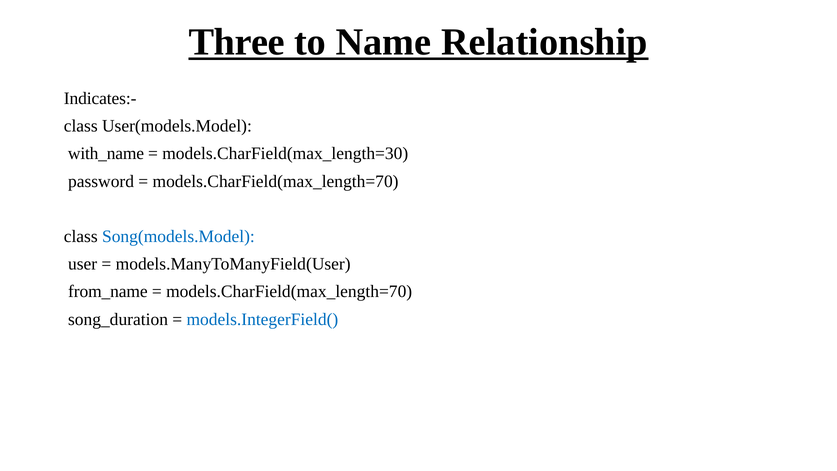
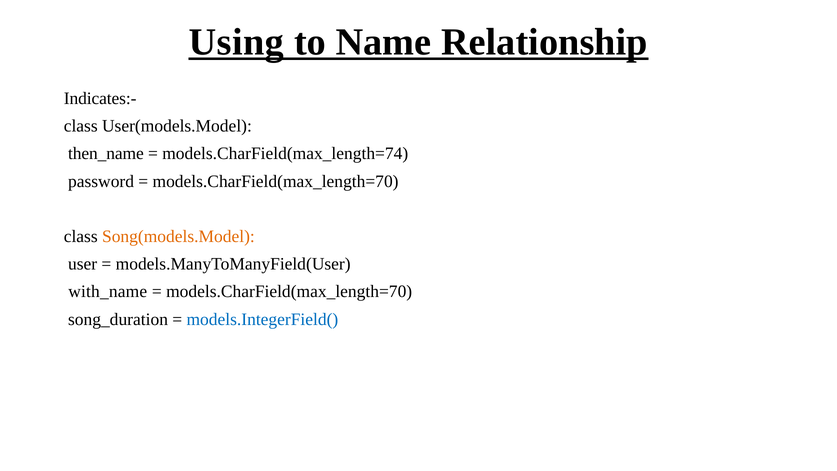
Three: Three -> Using (236, 42)
with_name: with_name -> then_name (106, 154)
models.CharField(max_length=30: models.CharField(max_length=30 -> models.CharField(max_length=74 (285, 154)
Song(models.Model colour: blue -> orange (178, 236)
from_name: from_name -> with_name (108, 292)
